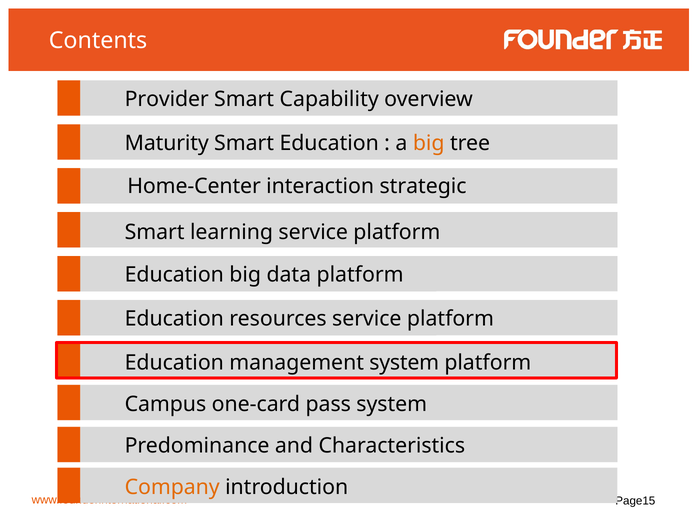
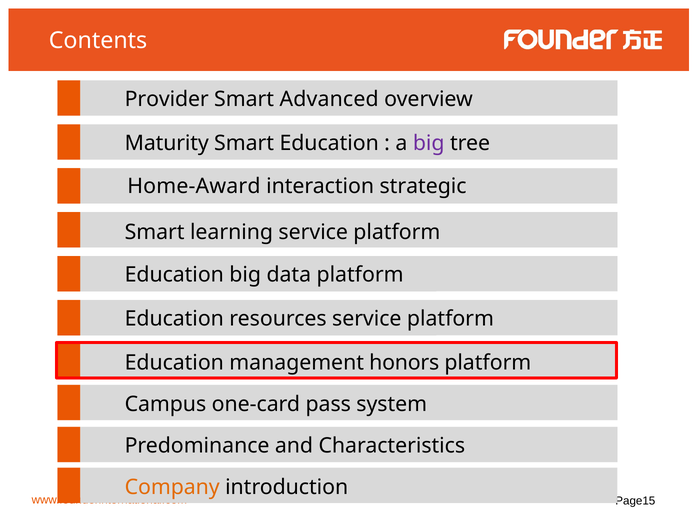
Capability: Capability -> Advanced (329, 99)
big colour: orange -> purple (429, 143)
Home-Center: Home-Center -> Home-Award (194, 186)
management system: system -> honors (404, 363)
